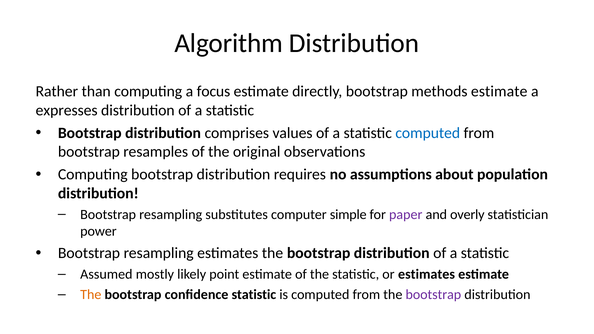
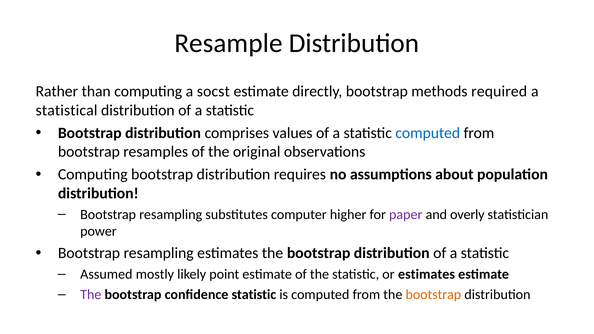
Algorithm: Algorithm -> Resample (229, 43)
focus: focus -> socst (213, 91)
methods estimate: estimate -> required (499, 91)
expresses: expresses -> statistical (67, 110)
simple: simple -> higher (348, 215)
The colour: orange -> purple (91, 295)
bootstrap colour: purple -> orange (433, 295)
